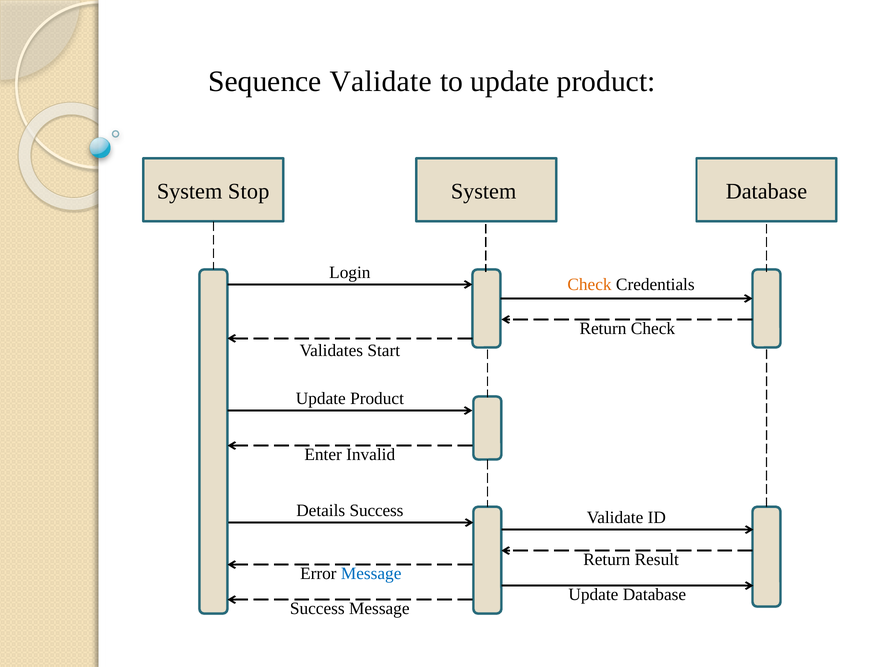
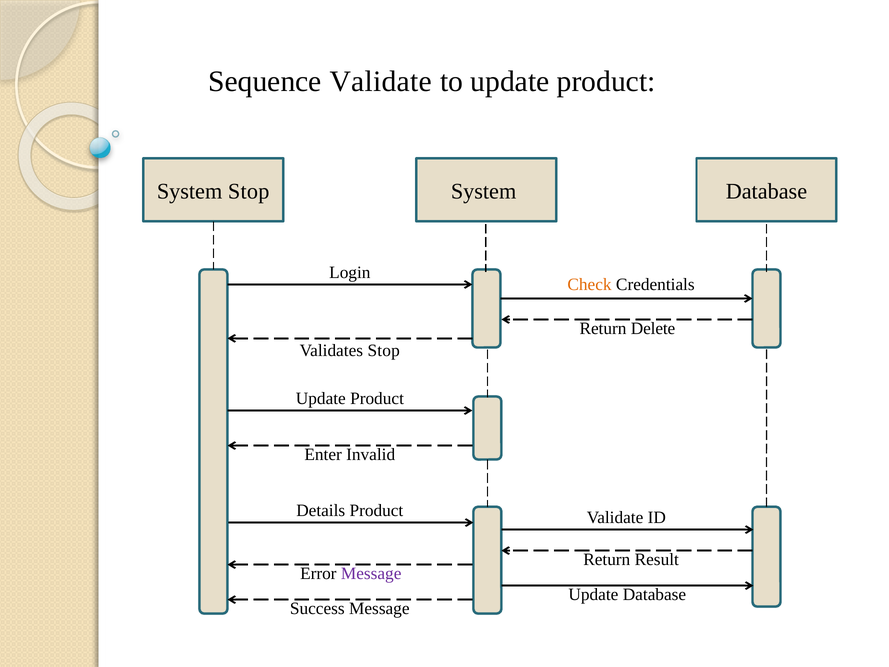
Return Check: Check -> Delete (653, 328)
Validates Start: Start -> Stop (384, 350)
Details Success: Success -> Product (376, 510)
Message colour: blue -> purple (371, 573)
